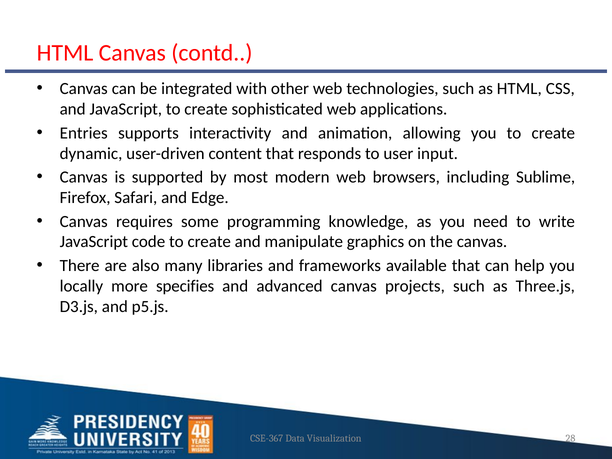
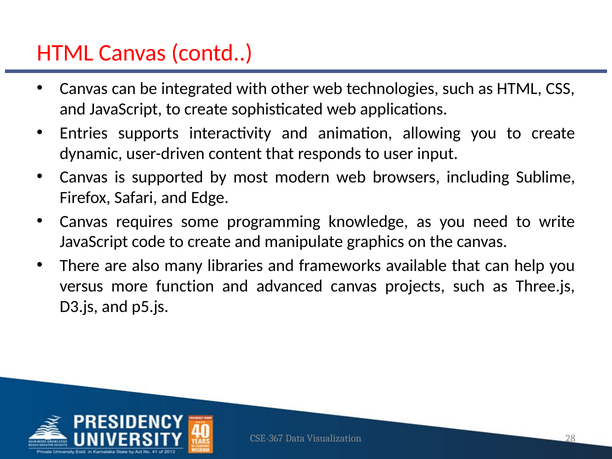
locally: locally -> versus (81, 286)
specifies: specifies -> function (185, 286)
